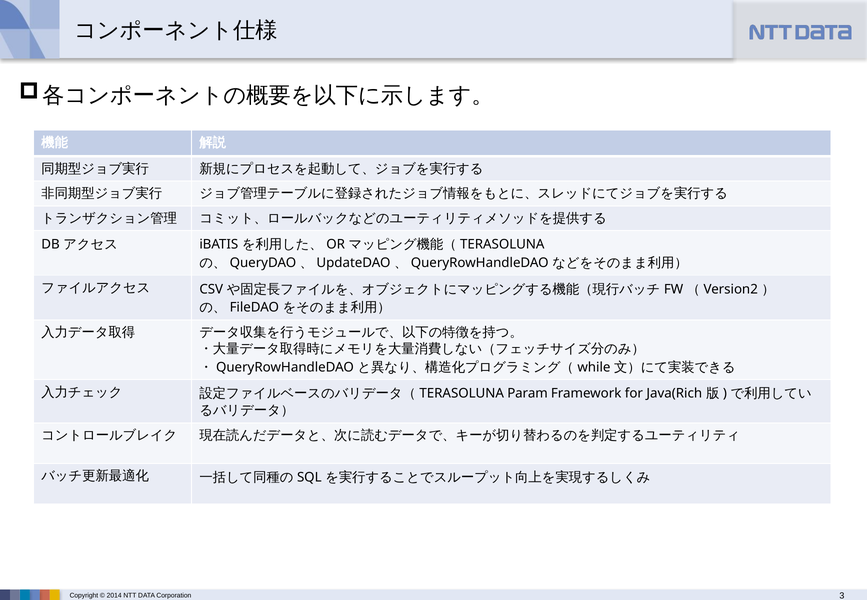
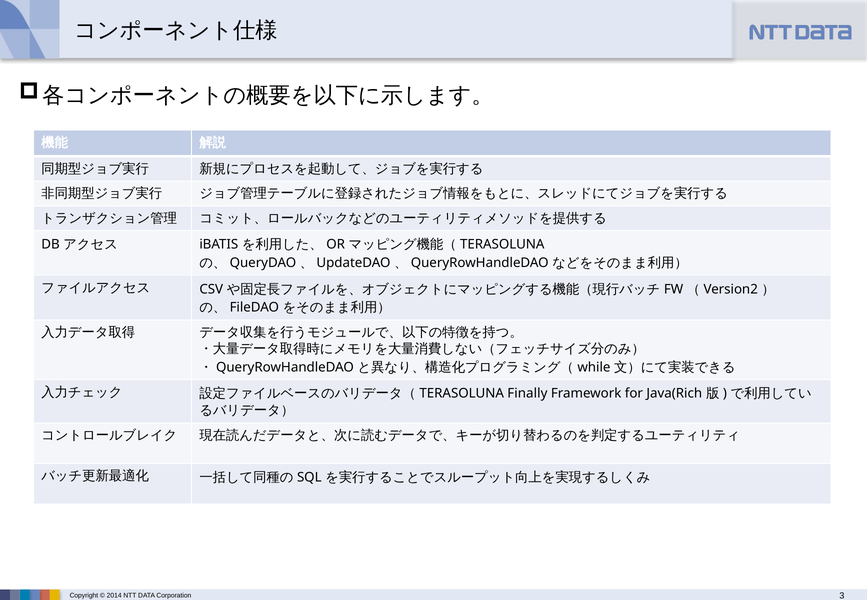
Param: Param -> Finally (527, 394)
